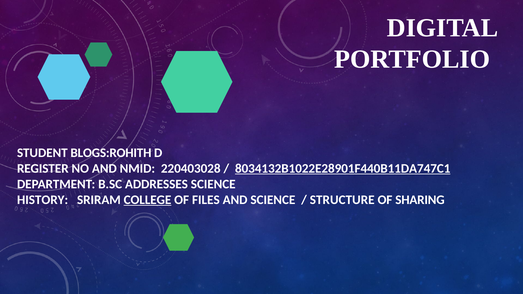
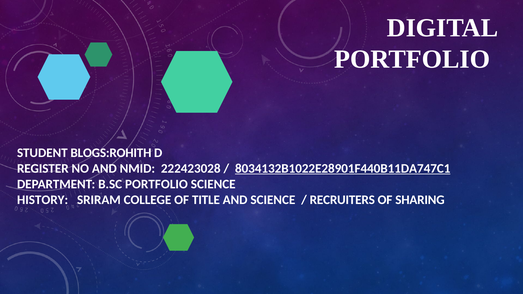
220403028: 220403028 -> 222423028 (191, 169)
B.SC ADDRESSES: ADDRESSES -> PORTFOLIO (156, 184)
COLLEGE underline: present -> none (148, 200)
FILES: FILES -> TITLE (206, 200)
STRUCTURE: STRUCTURE -> RECRUITERS (342, 200)
